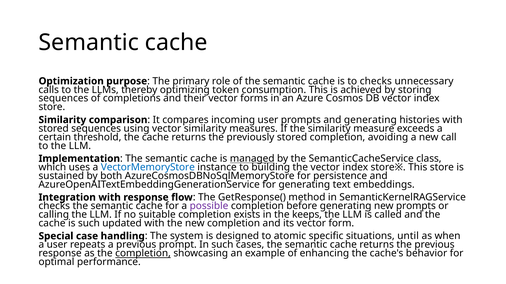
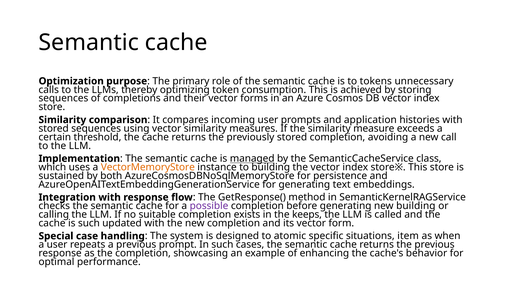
to checks: checks -> tokens (376, 81)
and generating: generating -> application (370, 120)
VectorMemoryStore colour: blue -> orange (148, 168)
new prompts: prompts -> building (416, 206)
until: until -> item (408, 237)
completion underline: present -> none (143, 254)
